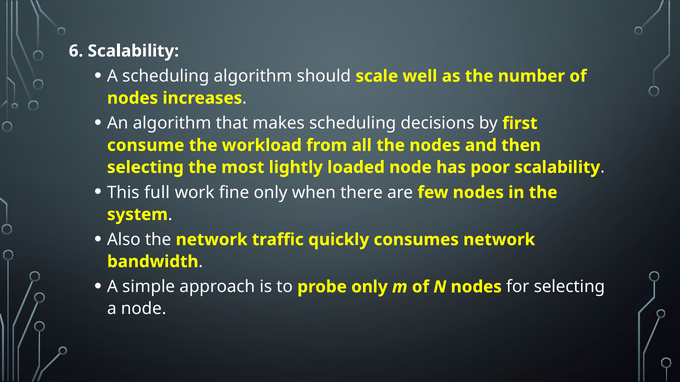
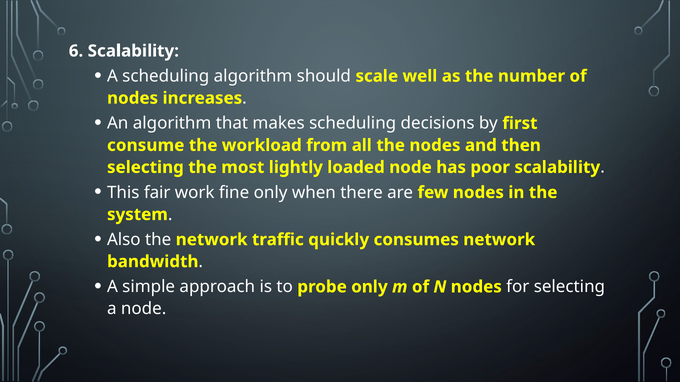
full: full -> fair (157, 193)
